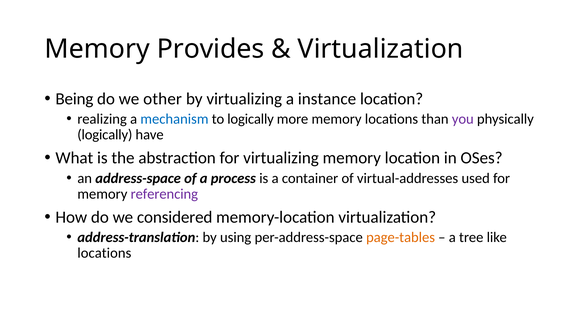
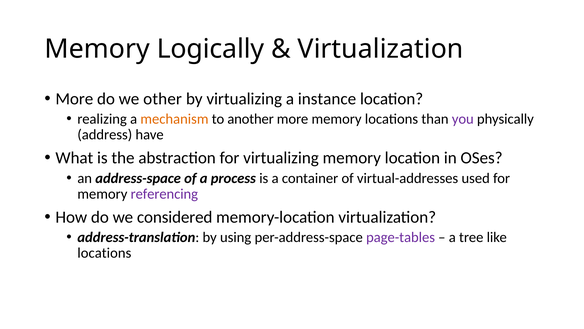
Provides: Provides -> Logically (211, 49)
Being: Being -> More (74, 99)
mechanism colour: blue -> orange (174, 119)
to logically: logically -> another (251, 119)
logically: logically -> address (105, 135)
page-tables colour: orange -> purple (401, 237)
